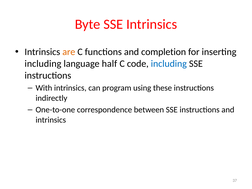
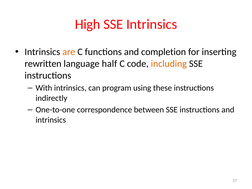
Byte: Byte -> High (88, 24)
including: including -> rewritten (43, 64)
including colour: blue -> orange (169, 64)
